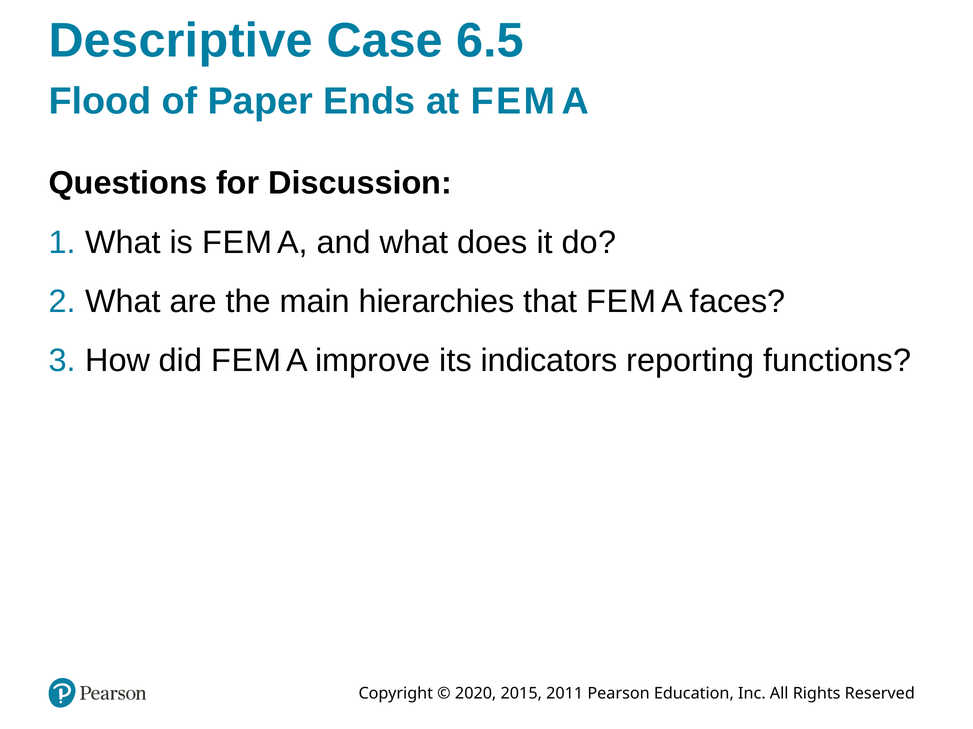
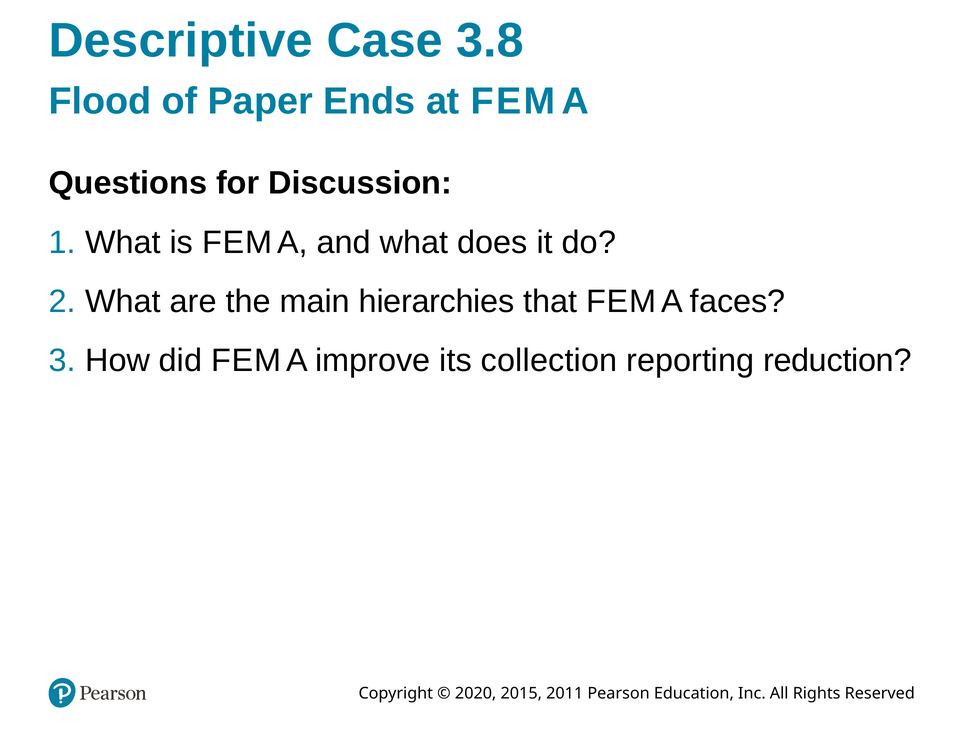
6.5: 6.5 -> 3.8 (490, 41)
indicators: indicators -> collection (549, 361)
functions: functions -> reduction (837, 361)
